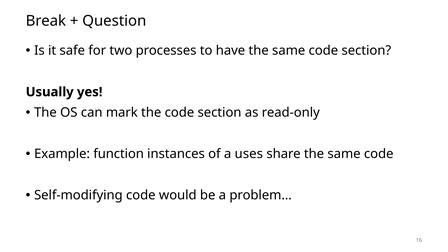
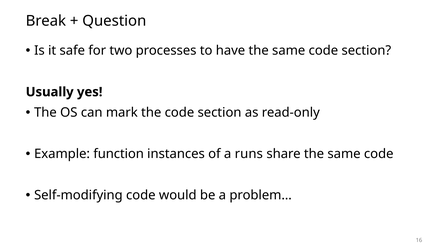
uses: uses -> runs (249, 154)
